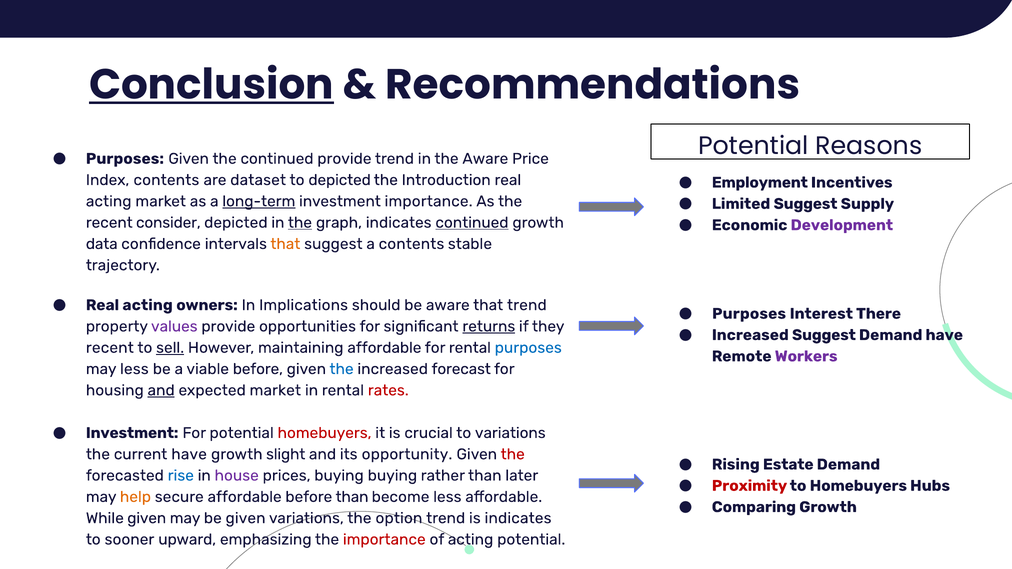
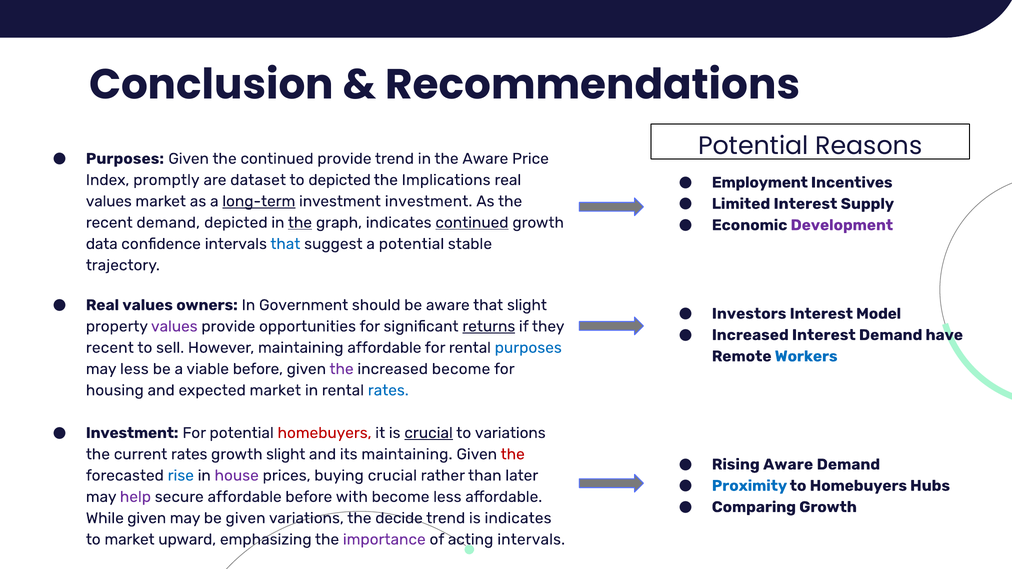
Conclusion underline: present -> none (211, 85)
Index contents: contents -> promptly (166, 180)
Introduction: Introduction -> Implications (446, 180)
Limited Suggest: Suggest -> Interest (805, 204)
acting: acting -> values (109, 201)
investment importance: importance -> investment (429, 201)
recent consider: consider -> demand (168, 223)
that colour: orange -> blue (285, 244)
a contents: contents -> potential (411, 244)
acting: acting -> values (148, 305)
Implications: Implications -> Government (304, 305)
that trend: trend -> slight (527, 305)
Purposes: Purposes -> Investors (749, 314)
There: There -> Model (879, 314)
Increased Suggest: Suggest -> Interest (824, 335)
sell underline: present -> none (170, 348)
Workers colour: purple -> blue (806, 356)
the colour: blue -> purple (342, 369)
increased forecast: forecast -> become (461, 369)
and underline: present -> none (161, 390)
rates colour: red -> blue (388, 390)
crucial underline: none -> present (429, 433)
current have: have -> rates (189, 454)
its opportunity: opportunity -> maintaining (407, 454)
Rising Estate: Estate -> Aware (788, 465)
buying buying: buying -> crucial (392, 476)
Proximity colour: red -> blue (749, 486)
help colour: orange -> purple (135, 497)
before than: than -> with (352, 497)
option: option -> decide (399, 518)
to sooner: sooner -> market (130, 540)
importance colour: red -> purple (384, 540)
acting potential: potential -> intervals (531, 540)
